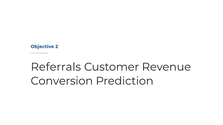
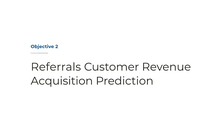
Conversion: Conversion -> Acquisition (62, 81)
